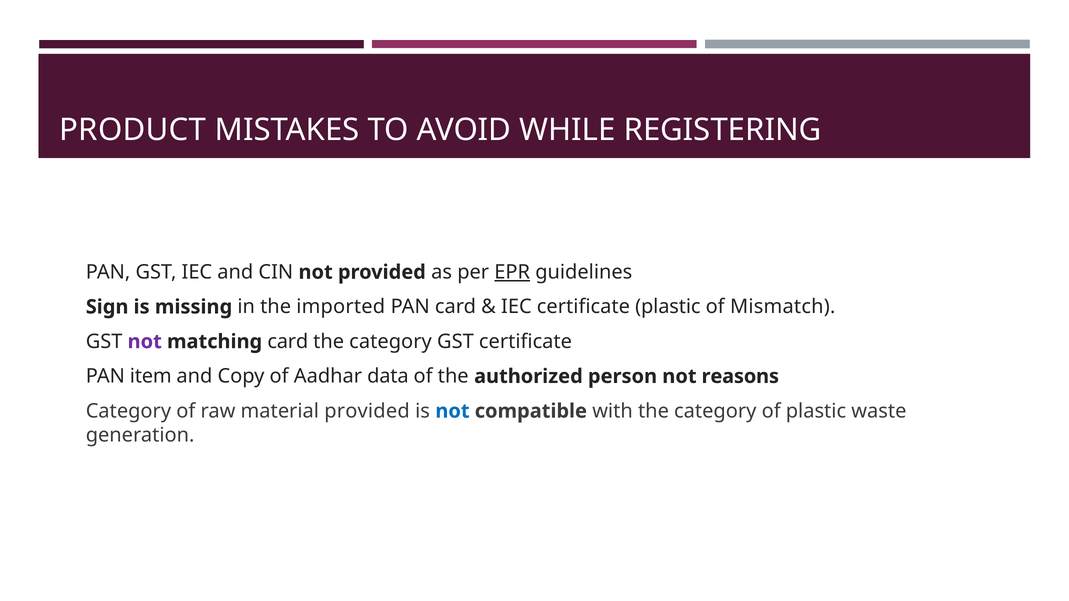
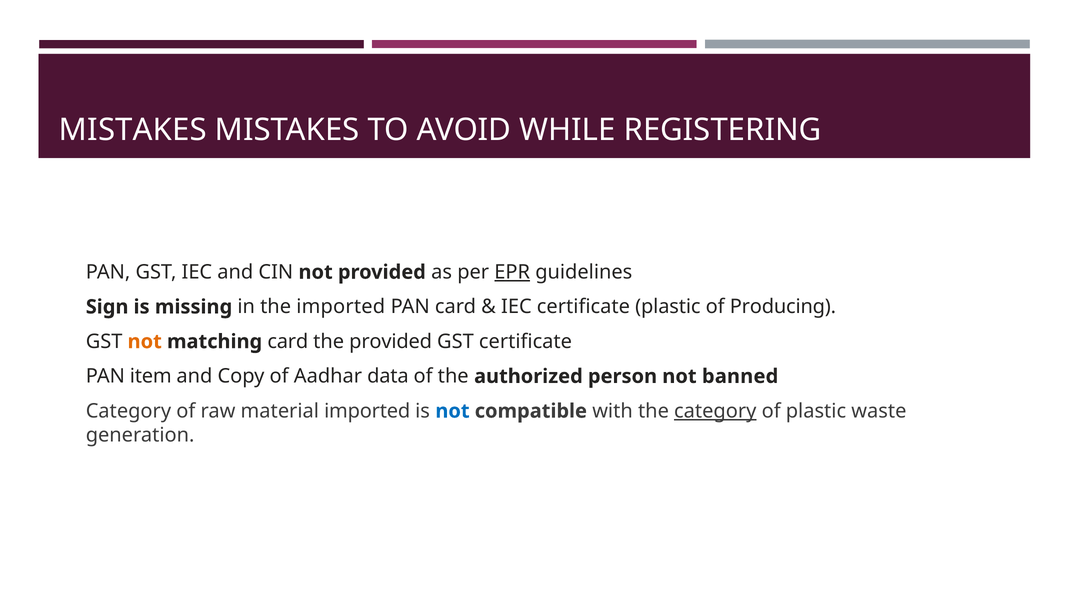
PRODUCT: PRODUCT -> MISTAKES (133, 130)
Mismatch: Mismatch -> Producing (783, 307)
not colour: purple -> orange (145, 342)
category: category -> provided (391, 342)
reasons: reasons -> banned (740, 377)
material provided: provided -> imported (367, 411)
category underline: none -> present (715, 411)
